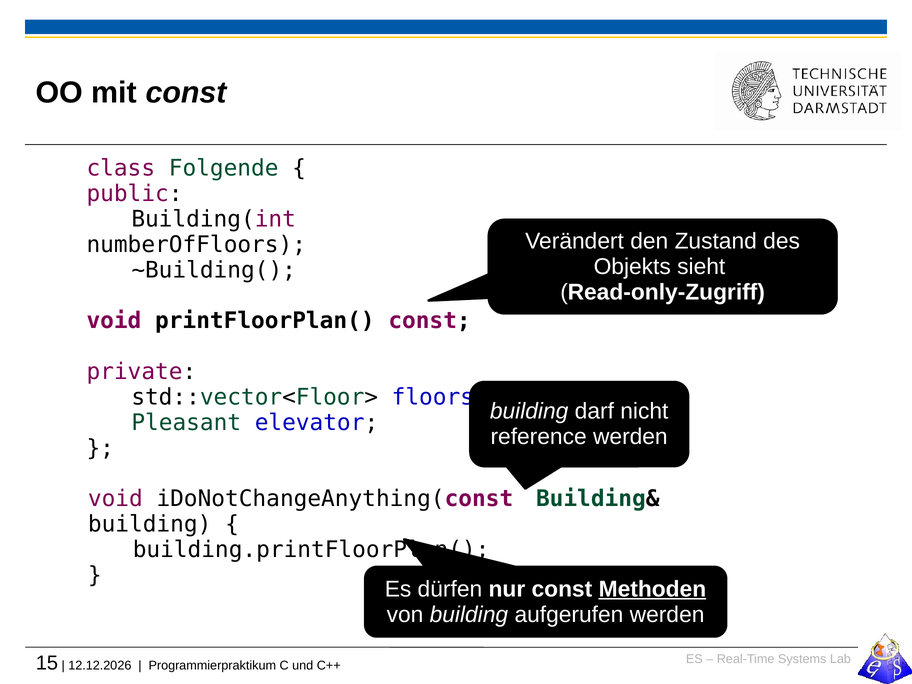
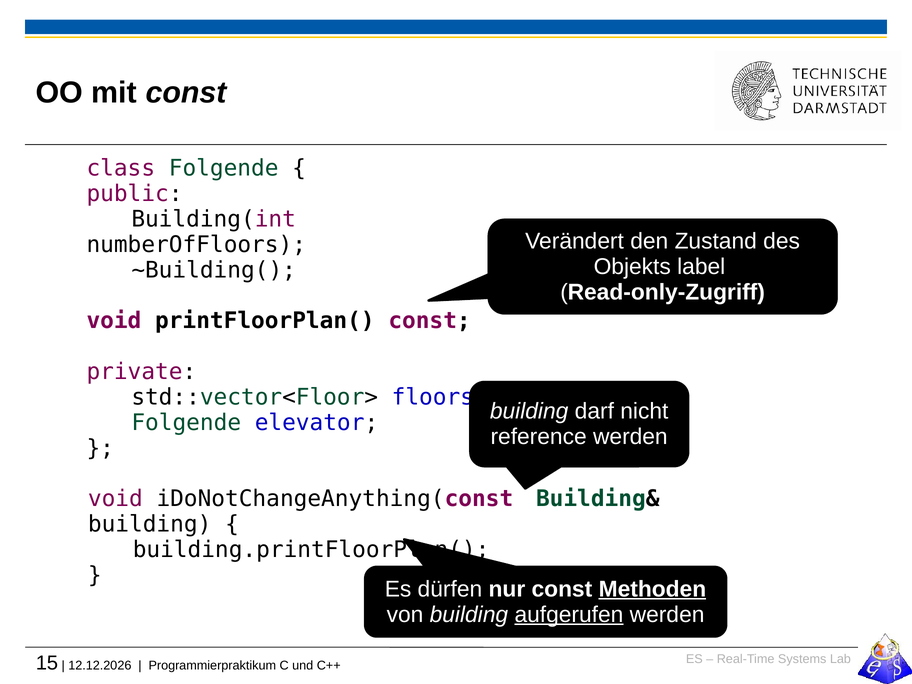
sieht: sieht -> label (701, 267)
Pleasant: Pleasant -> Folgende (186, 423)
aufgerufen underline: none -> present (569, 615)
